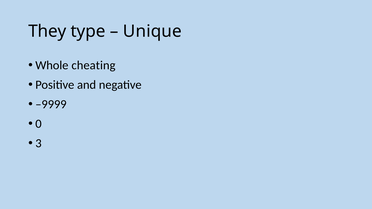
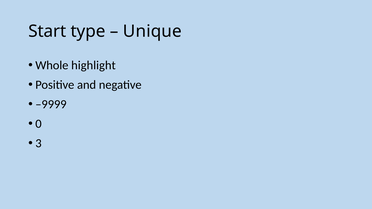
They: They -> Start (47, 31)
cheating: cheating -> highlight (93, 65)
